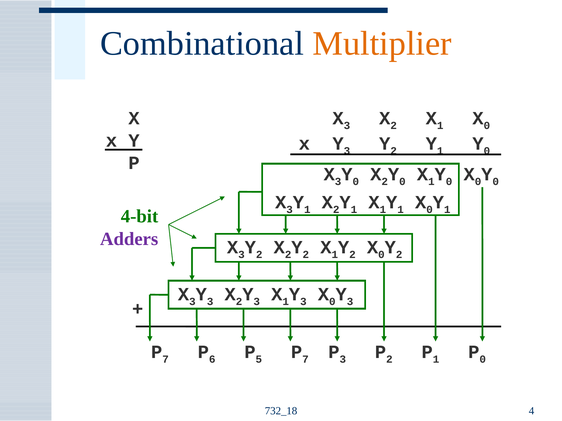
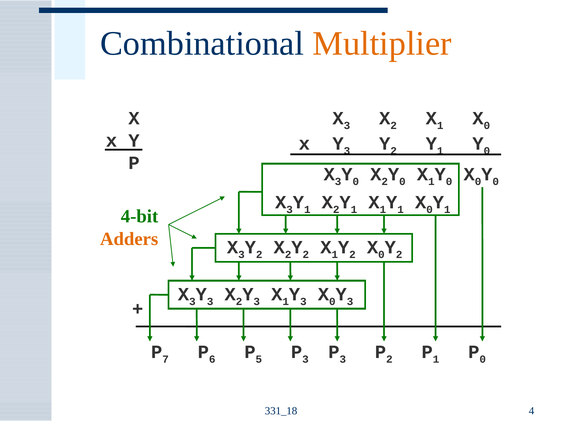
Adders colour: purple -> orange (129, 239)
7: 7 -> 3 (305, 360)
732_18: 732_18 -> 331_18 (281, 411)
